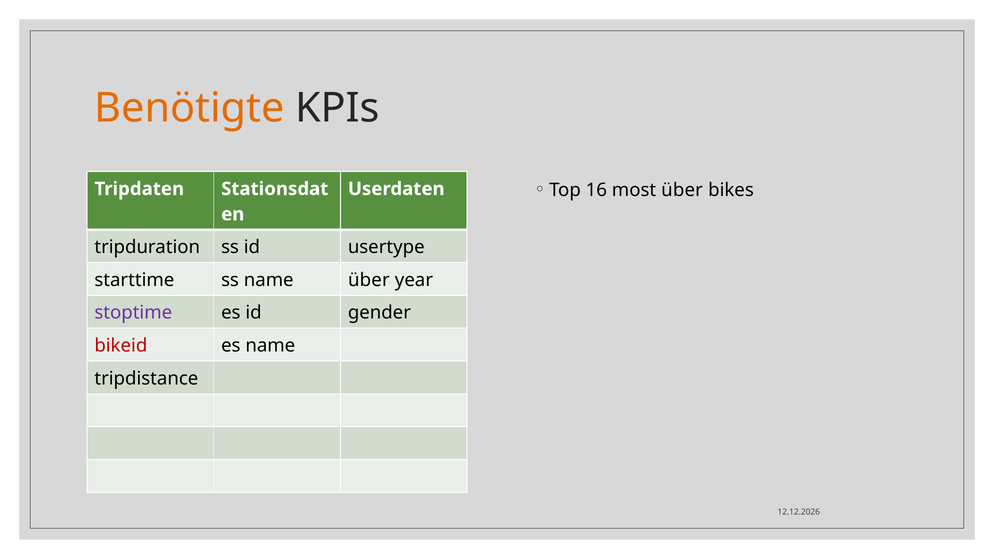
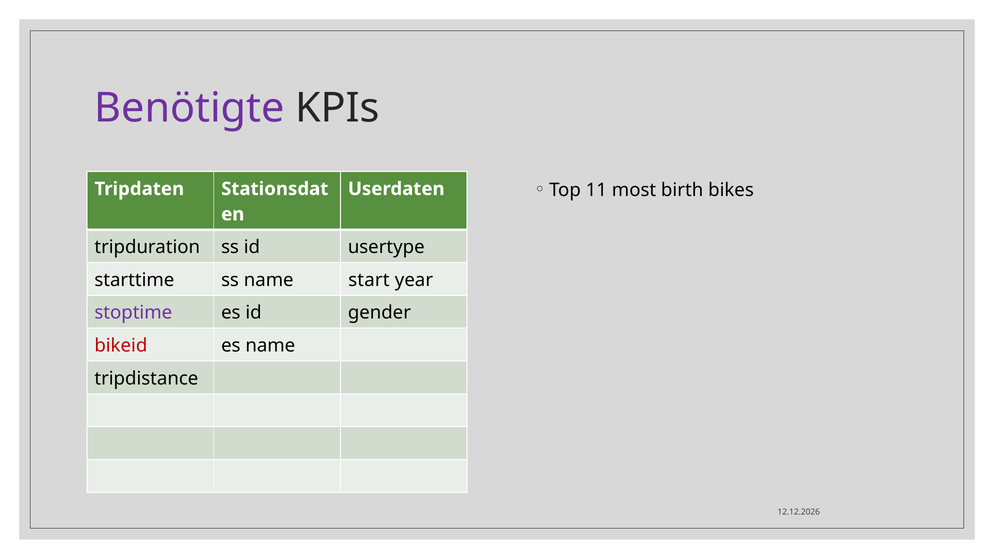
Benötigte colour: orange -> purple (189, 108)
16: 16 -> 11 (596, 190)
most über: über -> birth (682, 190)
name über: über -> start (369, 280)
